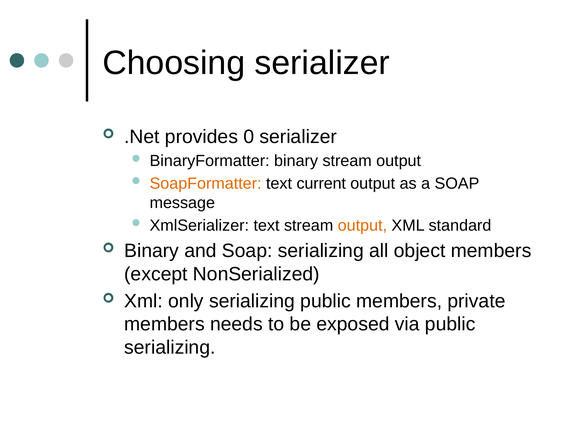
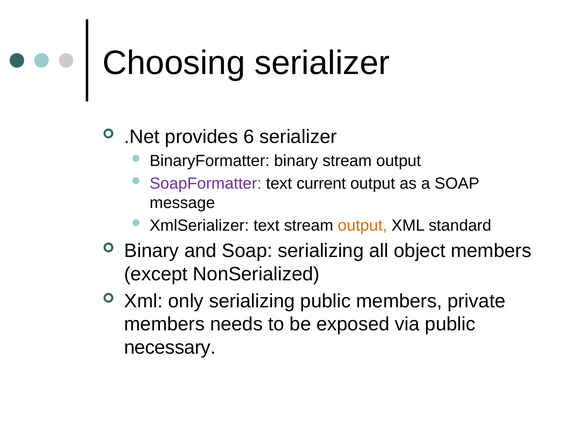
0: 0 -> 6 (249, 137)
SoapFormatter colour: orange -> purple (206, 184)
serializing: serializing -> necessary (170, 347)
